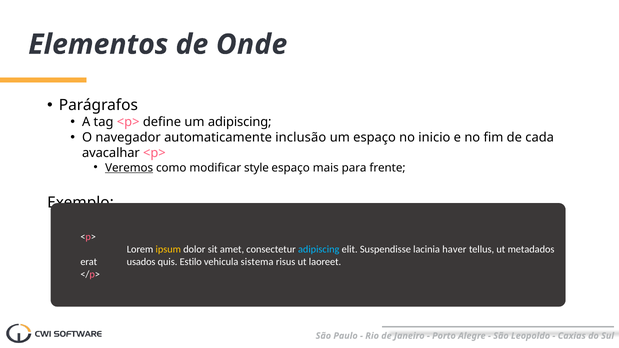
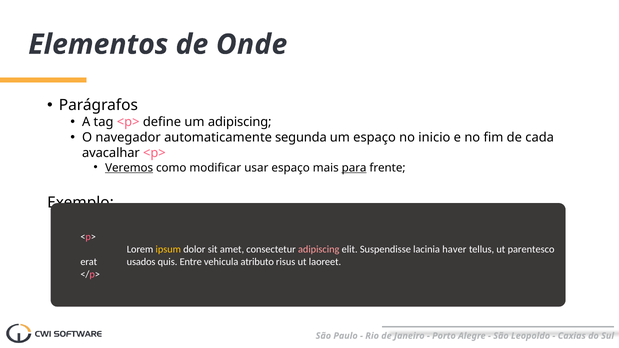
inclusão: inclusão -> segunda (301, 138)
style: style -> usar (256, 168)
para underline: none -> present (354, 168)
adipiscing colour: light blue -> pink (319, 250)
metadados: metadados -> parentesco (531, 250)
Estilo: Estilo -> Entre (191, 262)
sistema: sistema -> atributo (257, 262)
